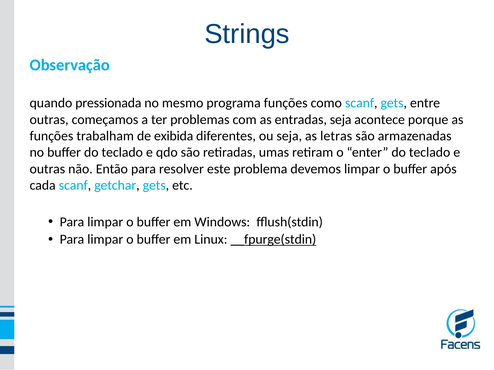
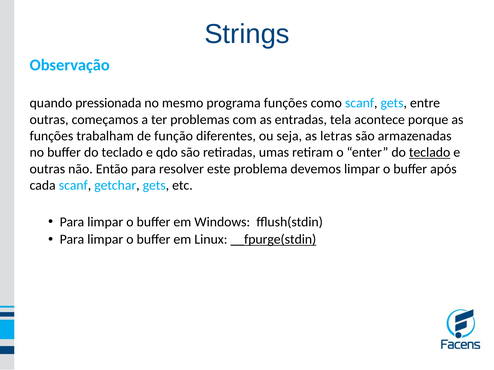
entradas seja: seja -> tela (341, 120)
exibida: exibida -> função (174, 136)
teclado underline: none -> present (430, 153)
